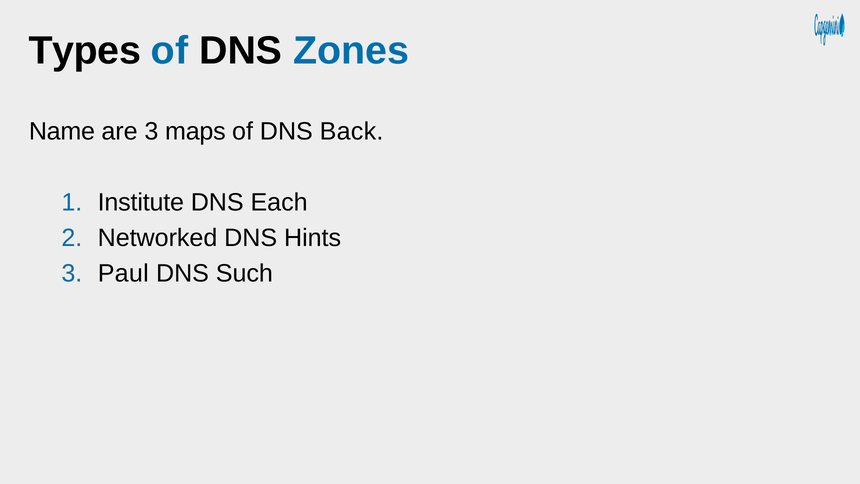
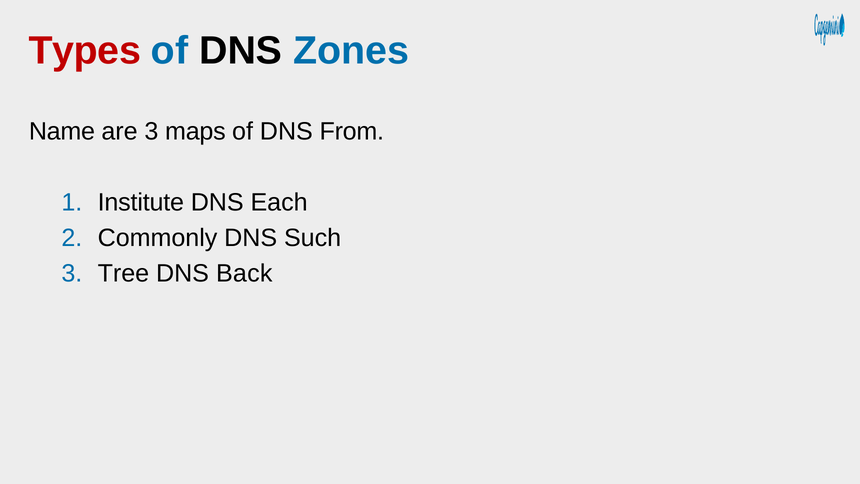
Types colour: black -> red (85, 51)
Back: Back -> From (352, 131)
Networked: Networked -> Commonly (158, 238)
Hints: Hints -> Such (313, 238)
Paul: Paul -> Tree (123, 273)
Such: Such -> Back (244, 273)
